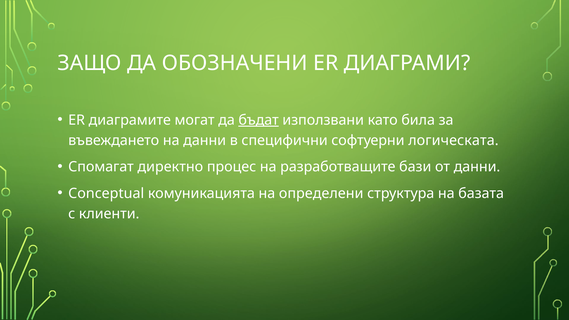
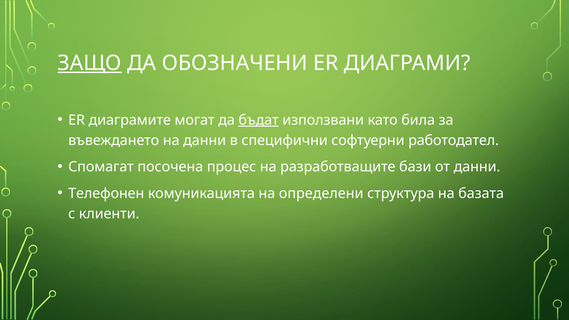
ЗАЩО underline: none -> present (90, 63)
логическата: логическата -> работодател (454, 141)
директно: директно -> посочена (170, 167)
Conceptual: Conceptual -> Телефонен (106, 193)
